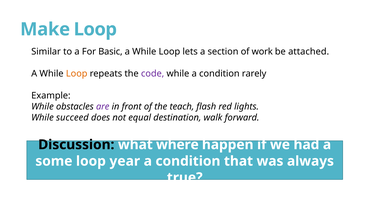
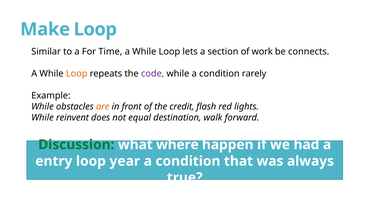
Basic: Basic -> Time (110, 52)
attached: attached -> connects (309, 52)
are colour: purple -> orange (103, 107)
teach: teach -> credit (182, 107)
succeed: succeed -> reinvent (72, 118)
Discussion colour: black -> green (76, 145)
some: some -> entry (54, 161)
